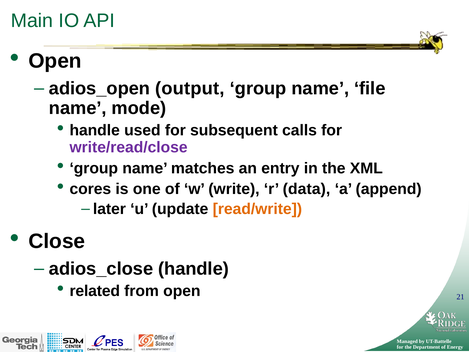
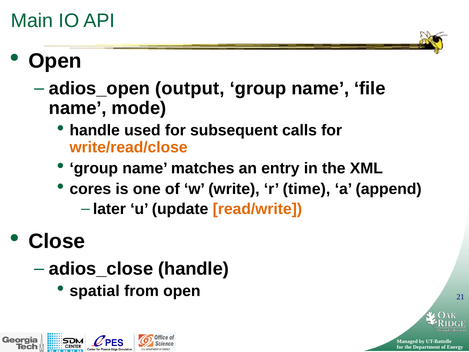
write/read/close colour: purple -> orange (129, 147)
data: data -> time (307, 189)
related: related -> spatial (95, 291)
